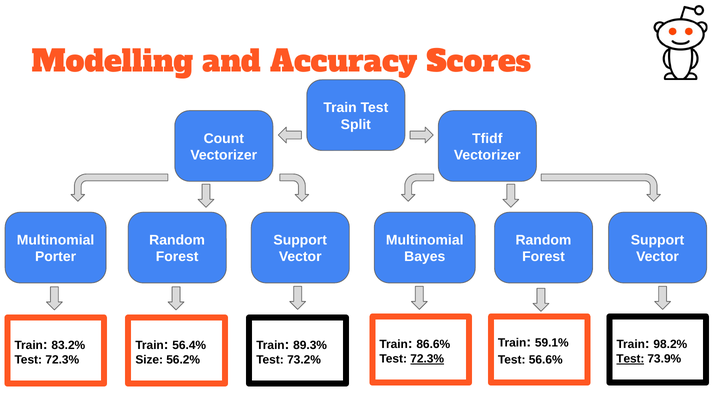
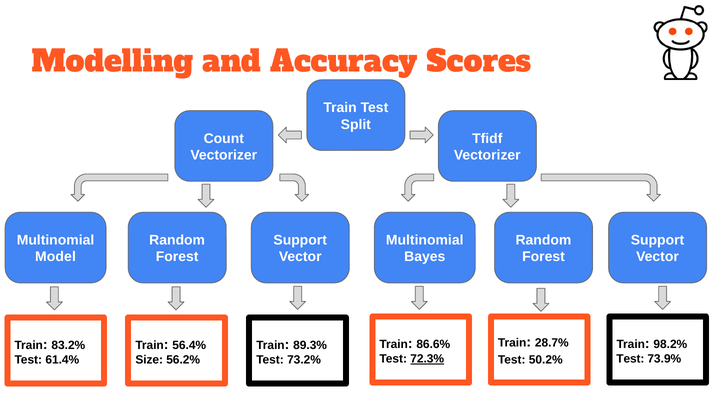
Porter: Porter -> Model (55, 257)
59.1%: 59.1% -> 28.7% (552, 343)
Test underline: present -> none (630, 359)
56.6%: 56.6% -> 50.2% (546, 360)
72.3%: 72.3% -> 61.4% (62, 360)
